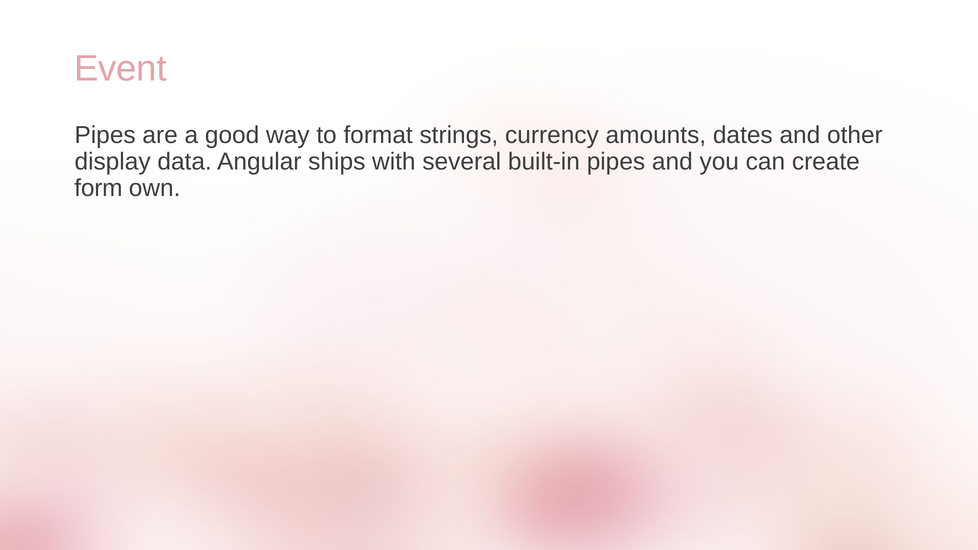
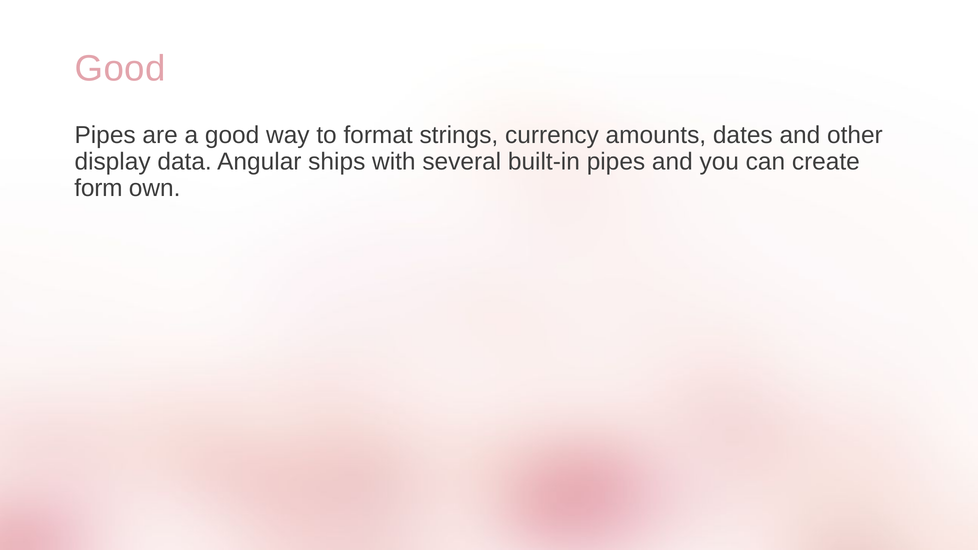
Event: Event -> Good (120, 69)
